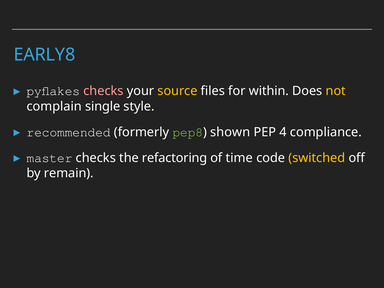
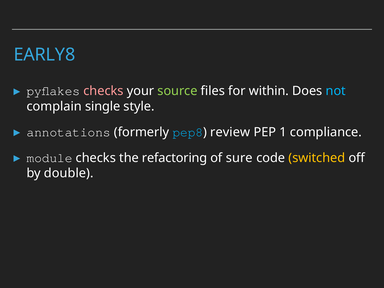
source colour: yellow -> light green (177, 91)
not colour: yellow -> light blue (336, 91)
recommended: recommended -> annotations (69, 132)
pep8 colour: light green -> light blue (188, 132)
shown: shown -> review (230, 132)
4: 4 -> 1 (283, 132)
master: master -> module (50, 158)
time: time -> sure (239, 158)
remain: remain -> double (69, 173)
